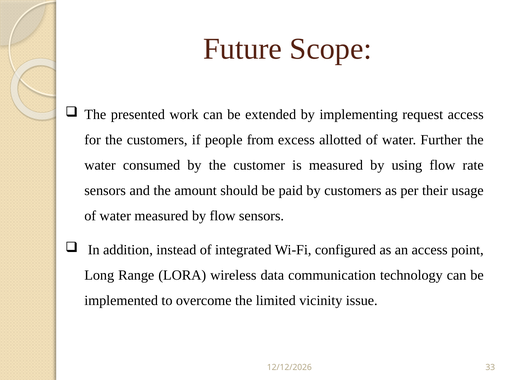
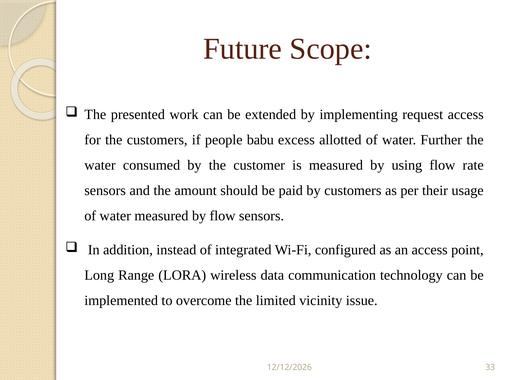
from: from -> babu (260, 140)
